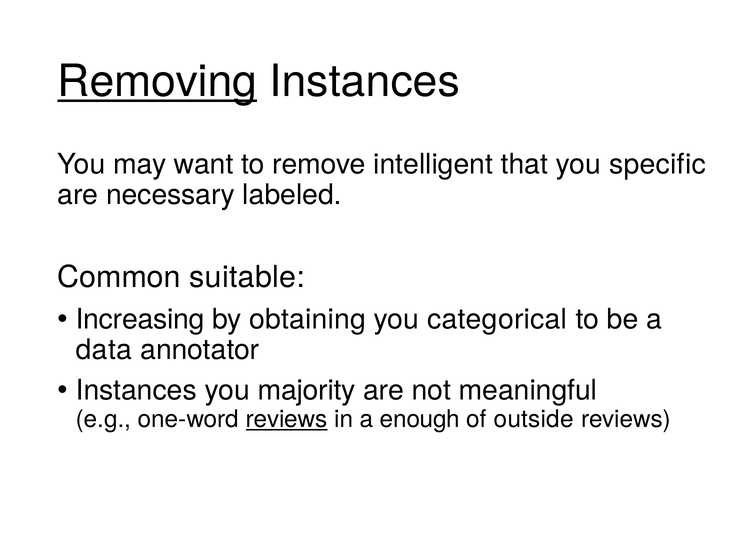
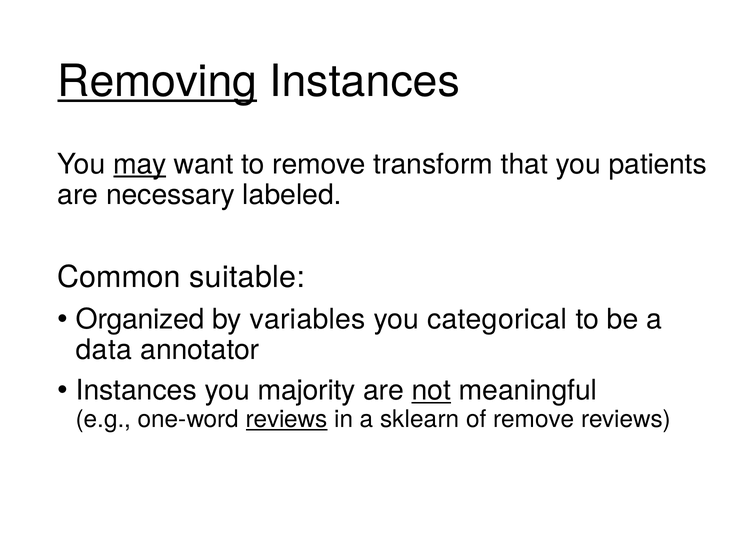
may underline: none -> present (140, 165)
intelligent: intelligent -> transform (433, 165)
specific: specific -> patients (658, 165)
Increasing: Increasing -> Organized (140, 320)
obtaining: obtaining -> variables (308, 320)
not underline: none -> present (431, 391)
enough: enough -> sklearn (420, 419)
of outside: outside -> remove (534, 419)
